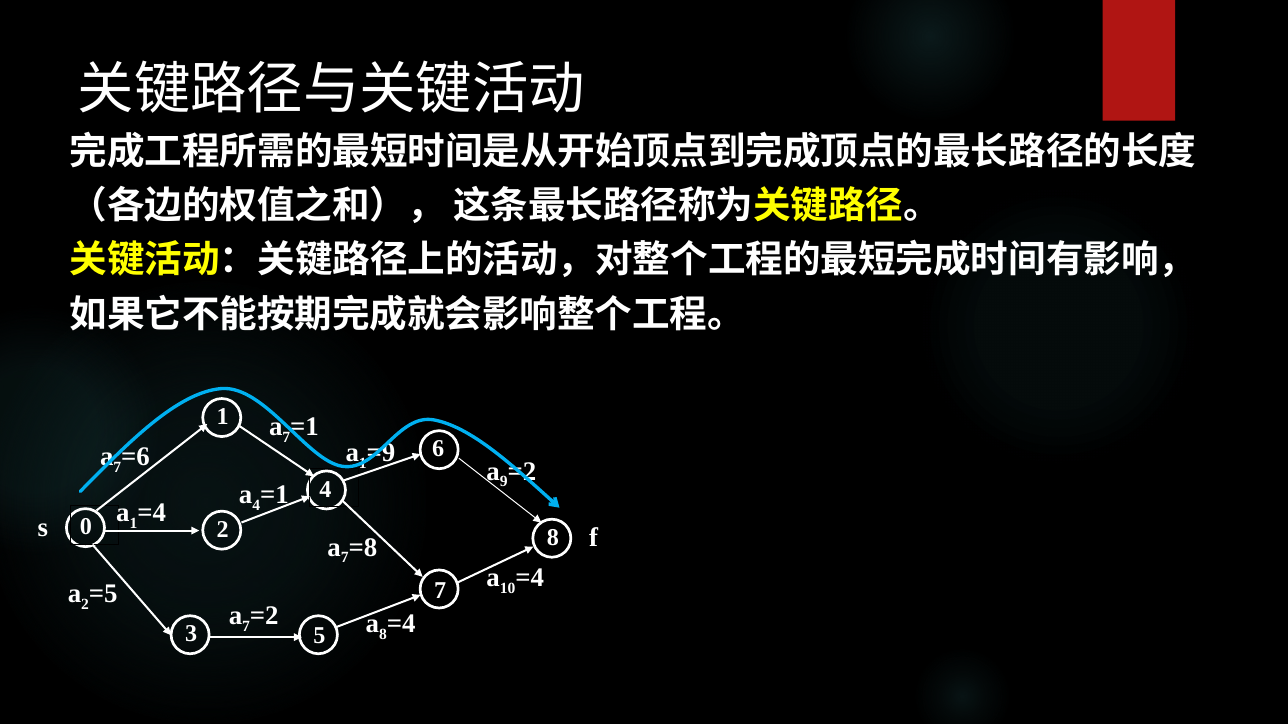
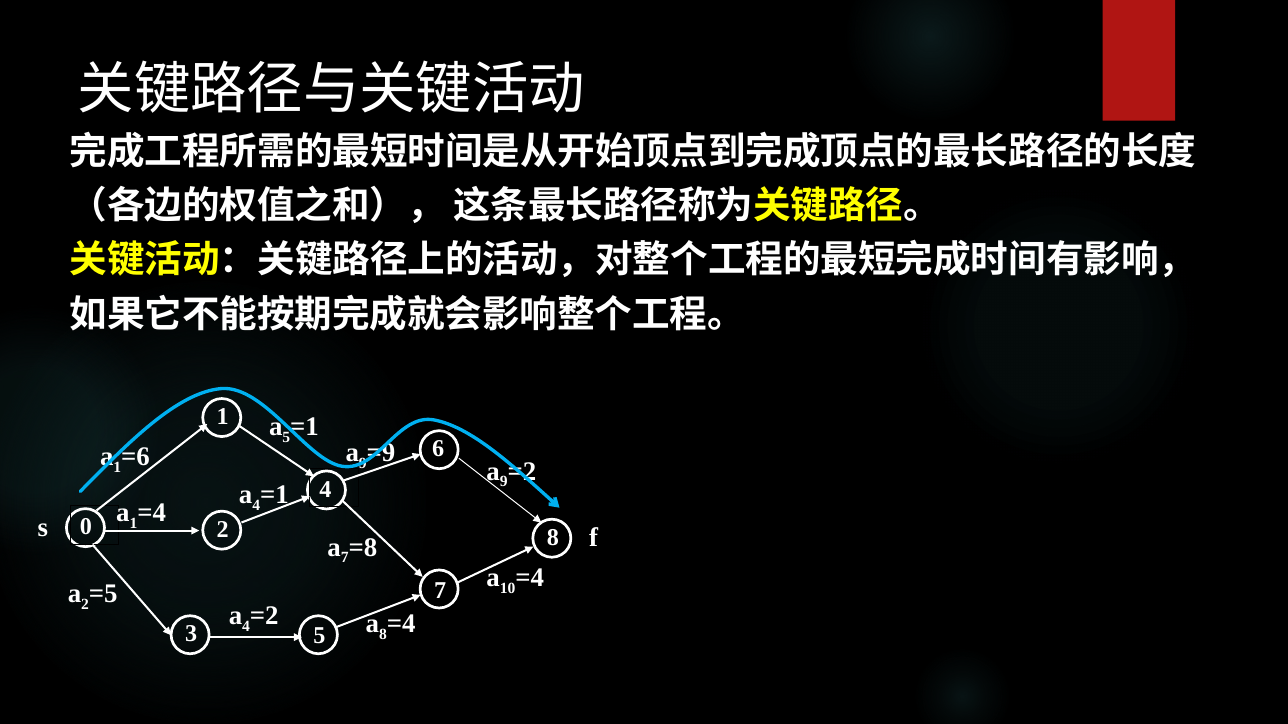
7: 7 -> 5 (286, 437)
1: 1 -> 9 (363, 463)
7: 7 -> 1 (117, 468)
7: 7 -> 4 (246, 626)
